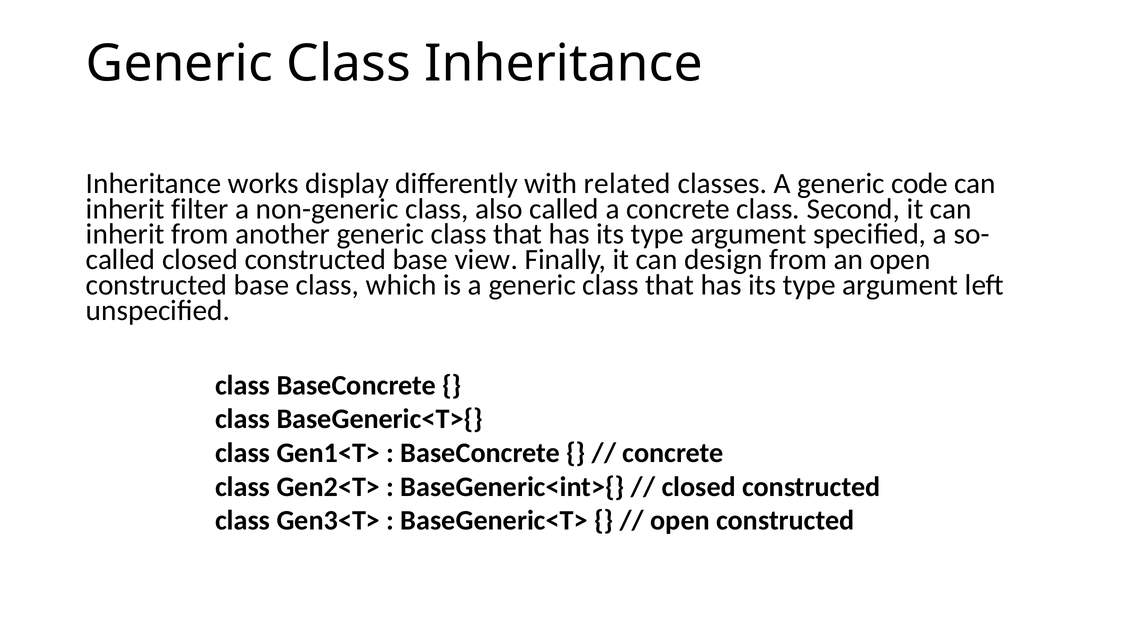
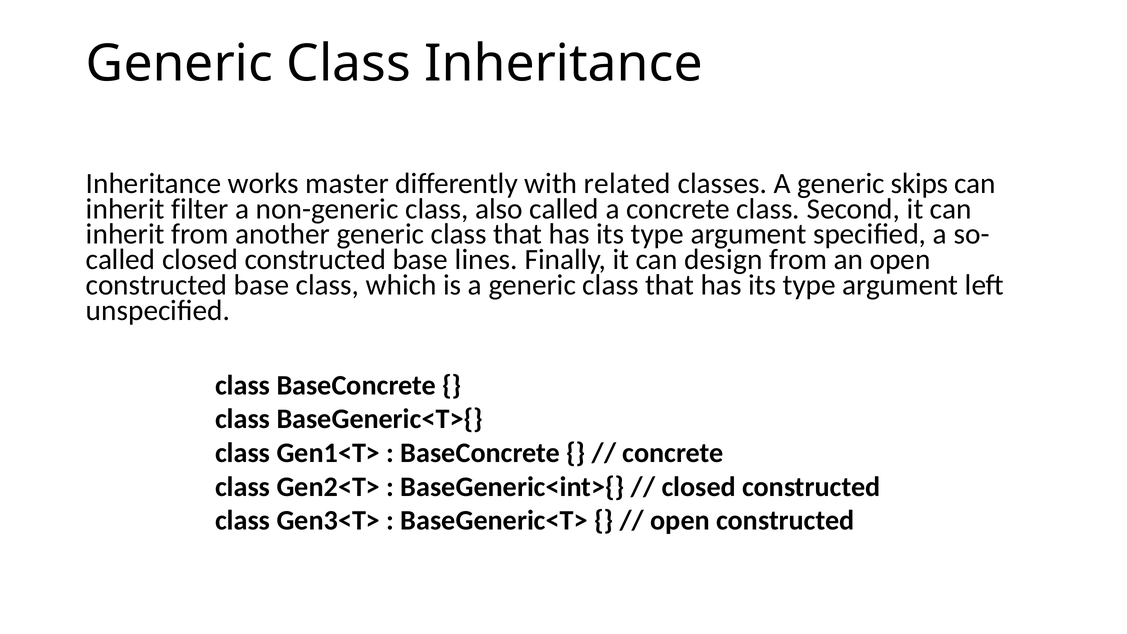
display: display -> master (347, 184)
code: code -> skips (920, 184)
view: view -> lines (486, 260)
